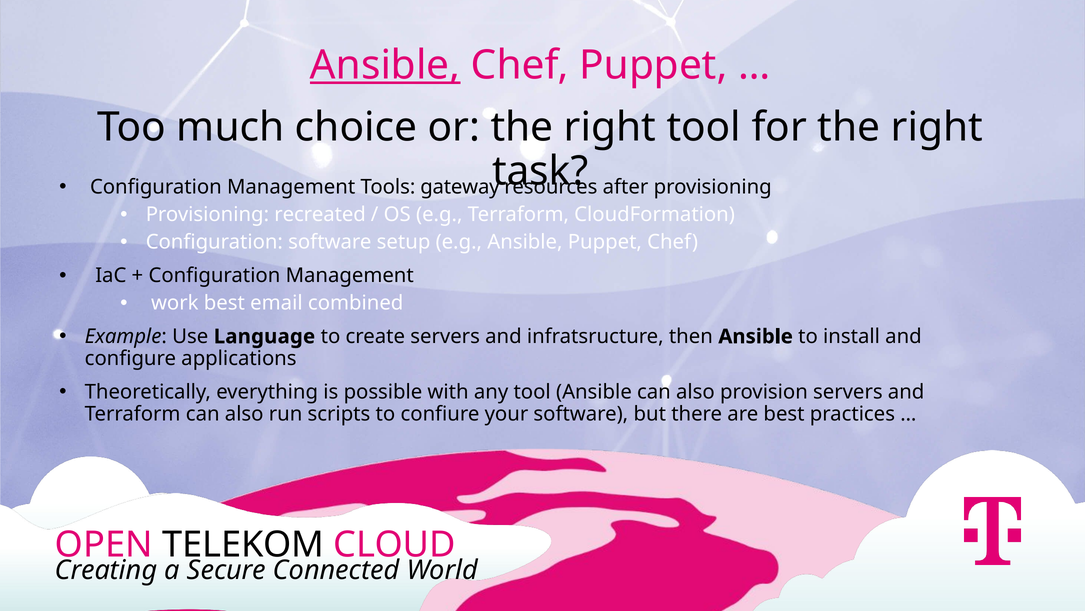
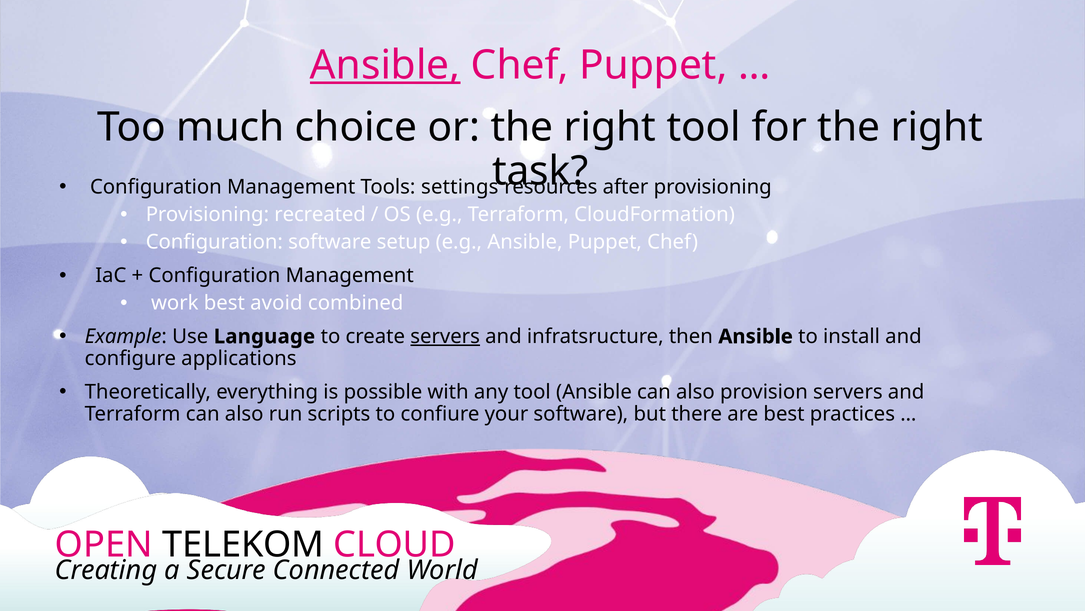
gateway: gateway -> settings (460, 187)
email: email -> avoid (276, 303)
servers underline: none -> present (445, 336)
